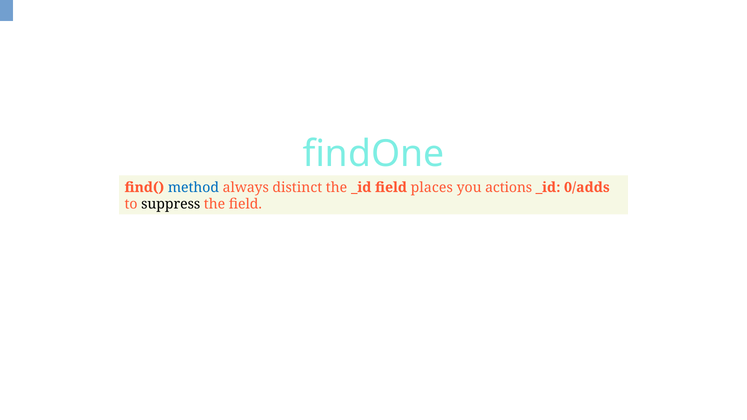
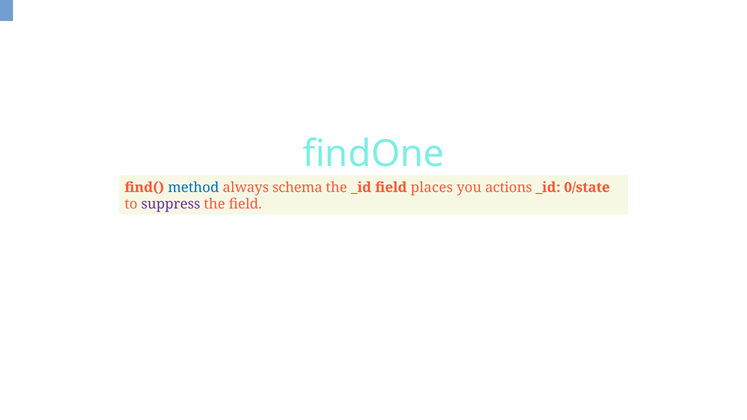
distinct: distinct -> schema (297, 187)
0/adds: 0/adds -> 0/state (587, 187)
suppress colour: black -> purple (171, 204)
